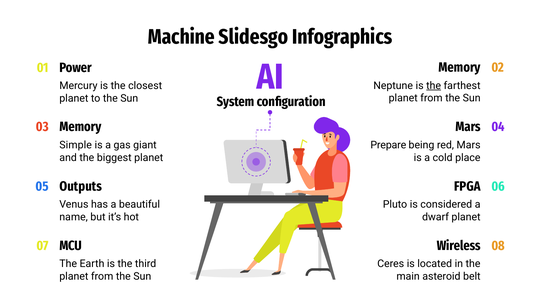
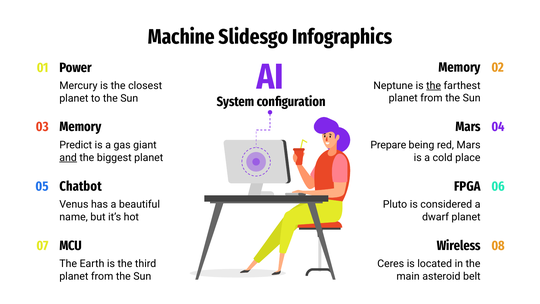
Simple: Simple -> Predict (76, 145)
and underline: none -> present (68, 157)
Outputs: Outputs -> Chatbot (81, 186)
